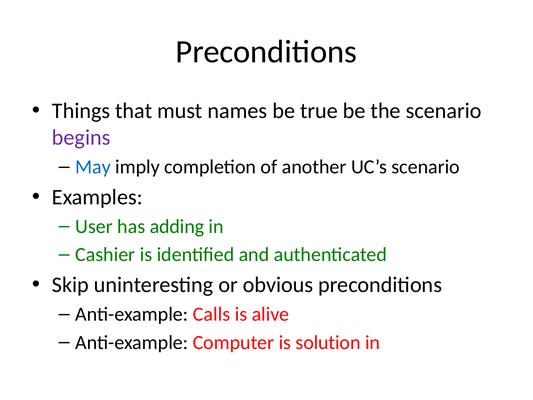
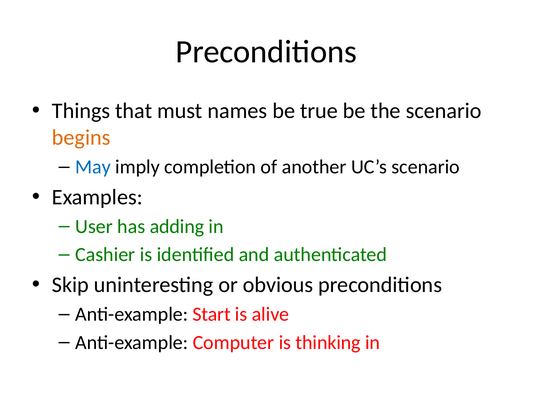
begins colour: purple -> orange (81, 137)
Calls: Calls -> Start (212, 314)
solution: solution -> thinking (328, 342)
